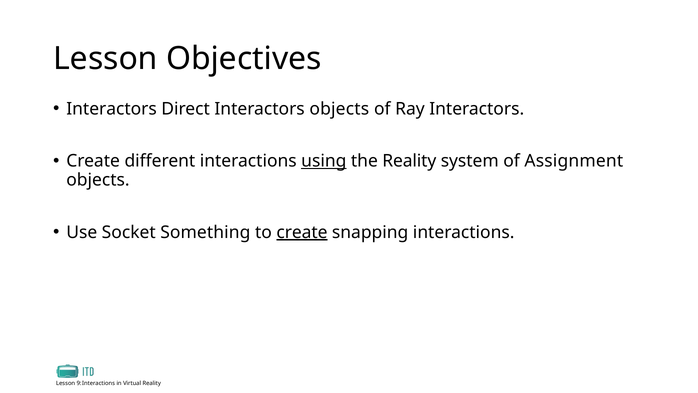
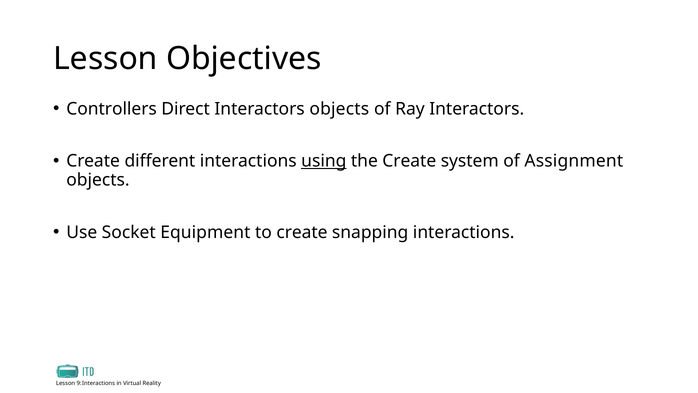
Interactors: Interactors -> Controllers (112, 109)
the Reality: Reality -> Create (409, 161)
Something: Something -> Equipment (205, 232)
create underline: present -> none (302, 232)
